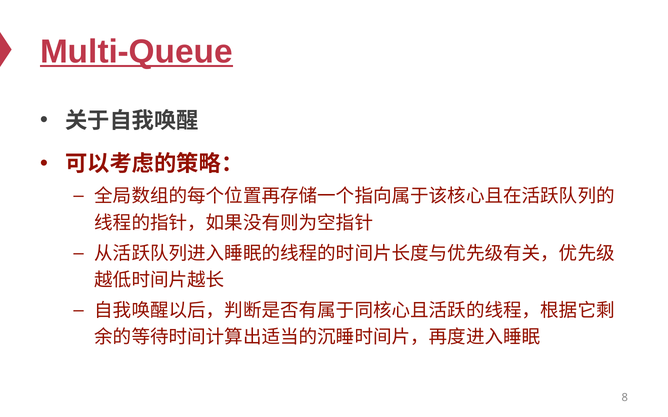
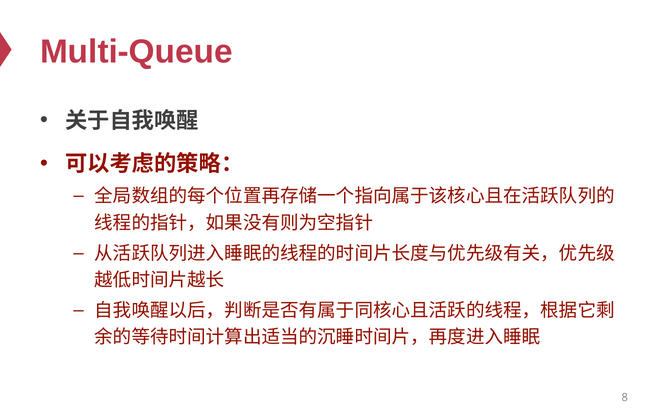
Multi-Queue underline: present -> none (136, 52)
